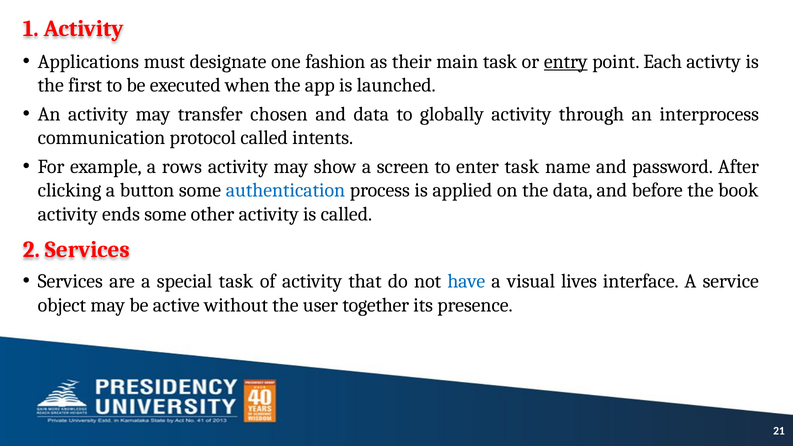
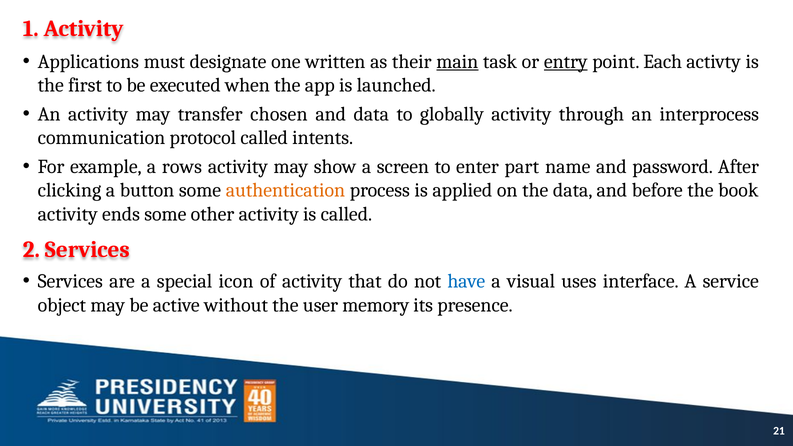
fashion: fashion -> written (335, 62)
main underline: none -> present (457, 62)
enter task: task -> part (522, 167)
authentication colour: blue -> orange (285, 190)
special task: task -> icon (236, 281)
lives: lives -> uses (579, 281)
together: together -> memory (376, 305)
